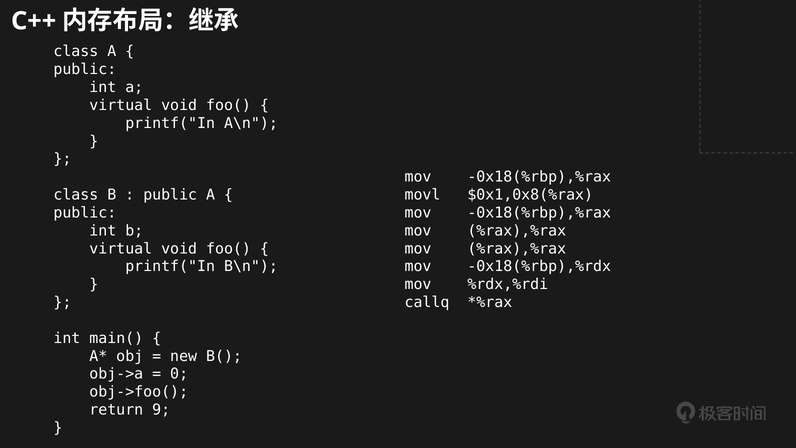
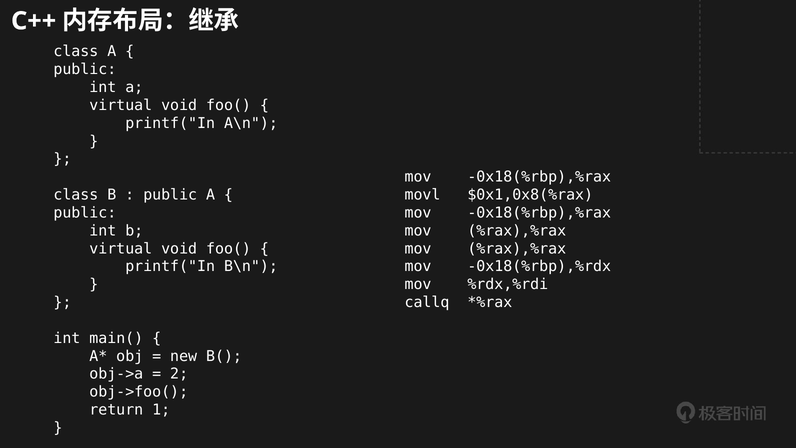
0: 0 -> 2 (179, 374)
9: 9 -> 1 (161, 410)
